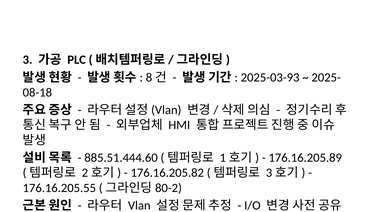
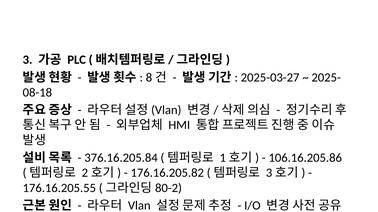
2025-03-93: 2025-03-93 -> 2025-03-27 (270, 78)
885.51.444.60: 885.51.444.60 -> 376.16.205.84 (121, 158)
176.16.205.89: 176.16.205.89 -> 106.16.205.86 (305, 158)
